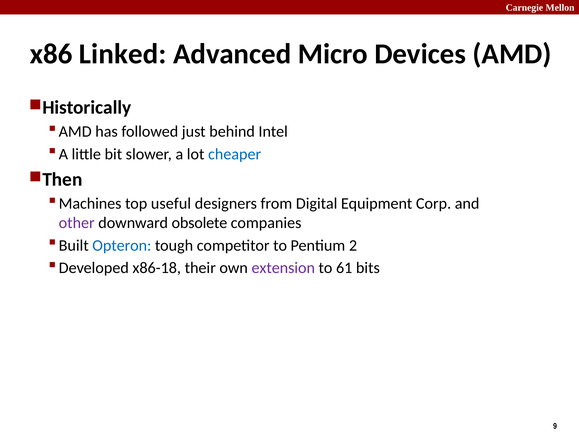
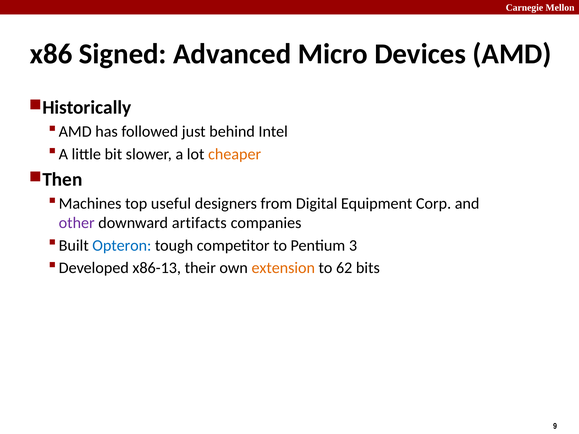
Linked: Linked -> Signed (123, 54)
cheaper colour: blue -> orange (235, 154)
obsolete: obsolete -> artifacts (199, 223)
2: 2 -> 3 (353, 246)
x86-18: x86-18 -> x86-13 (157, 268)
extension colour: purple -> orange (283, 268)
61: 61 -> 62 (344, 268)
